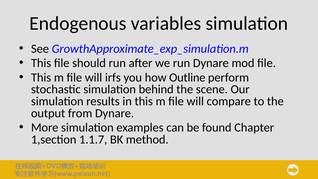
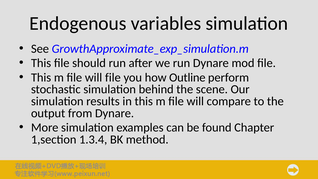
will irfs: irfs -> file (113, 77)
1.1.7: 1.1.7 -> 1.3.4 (93, 139)
